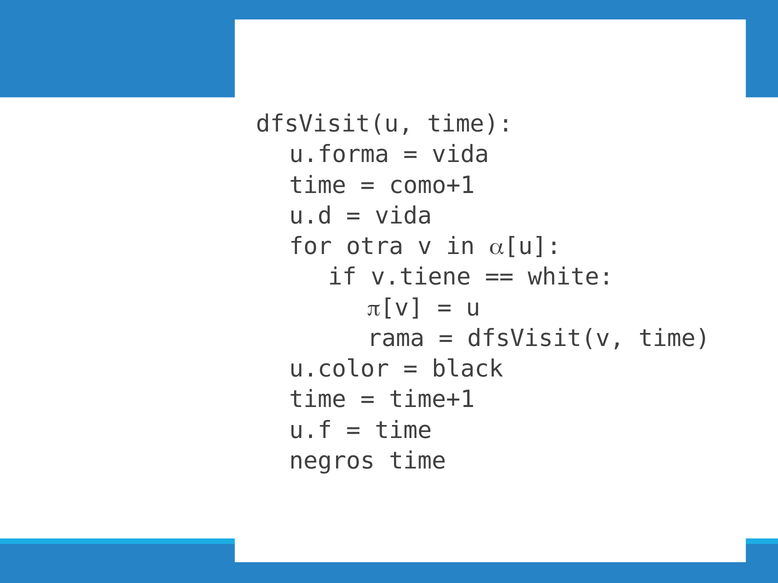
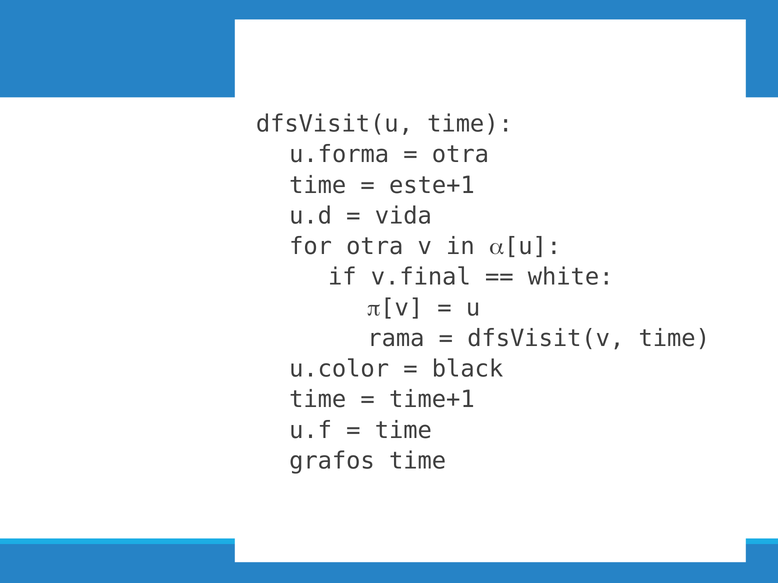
vida: vida -> otra (460, 155)
como+1: como+1 -> este+1 (432, 185)
v.tiene: v.tiene -> v.final (421, 277)
negros: negros -> grafos (332, 461)
